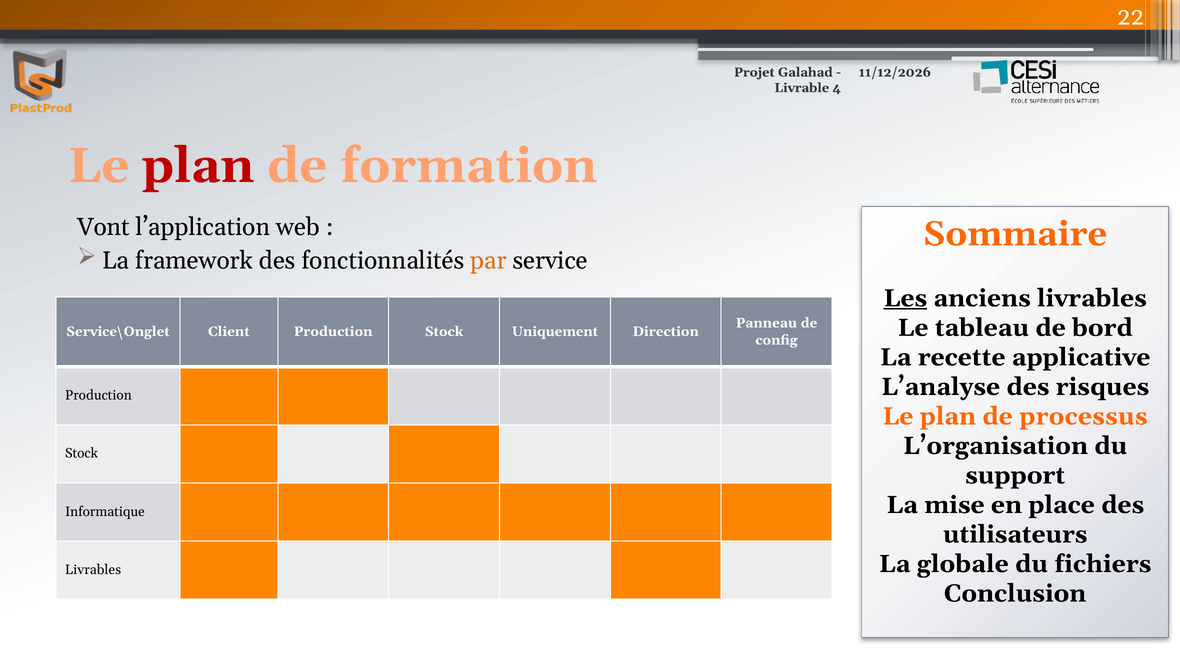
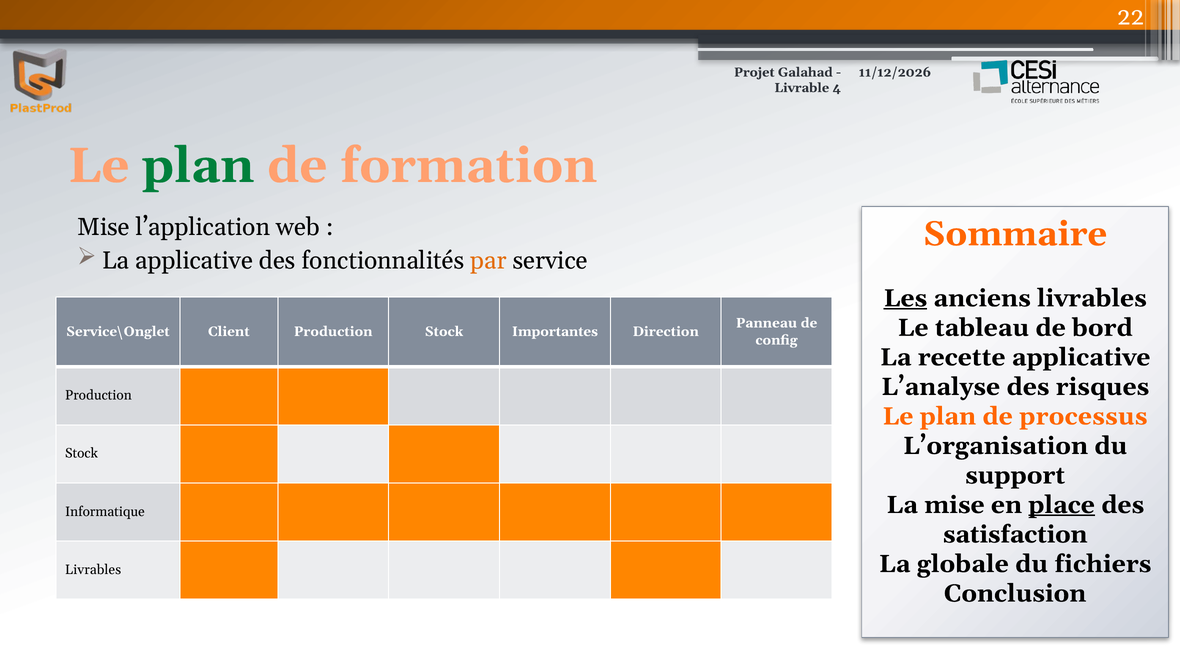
plan colour: red -> green (198, 166)
Vont: Vont -> Mise (103, 227)
La framework: framework -> applicative (194, 260)
Uniquement: Uniquement -> Importantes (555, 331)
place underline: none -> present (1062, 505)
utilisateurs: utilisateurs -> satisfaction (1015, 534)
